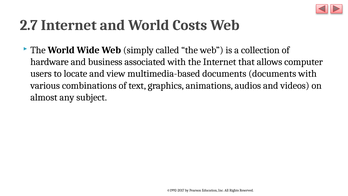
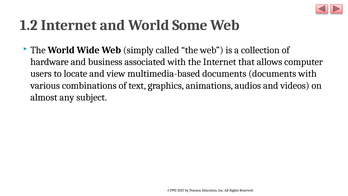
2.7: 2.7 -> 1.2 (29, 25)
Costs: Costs -> Some (190, 25)
